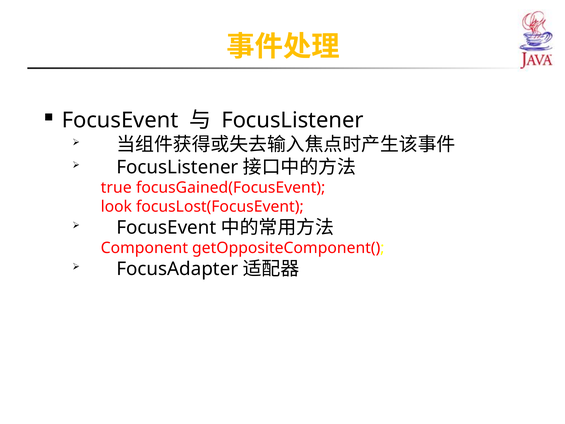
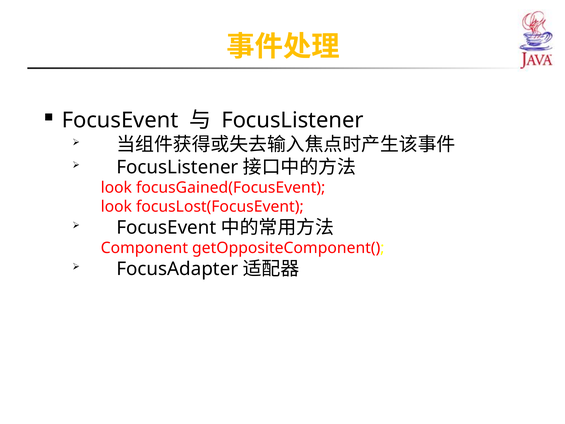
true: true -> look (116, 188)
